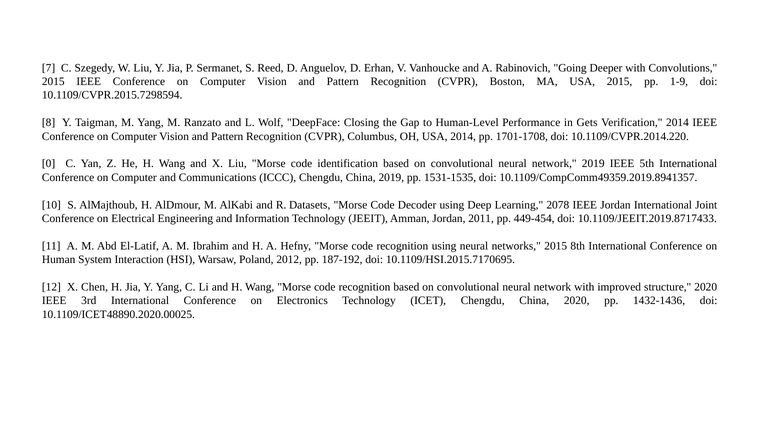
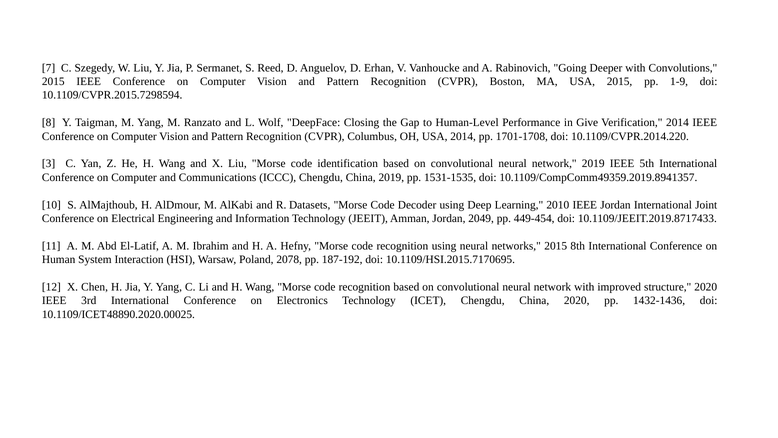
Gets: Gets -> Give (587, 123)
0: 0 -> 3 (49, 164)
2078: 2078 -> 2010 (558, 205)
2011: 2011 -> 2049 (481, 218)
2012: 2012 -> 2078 (289, 259)
